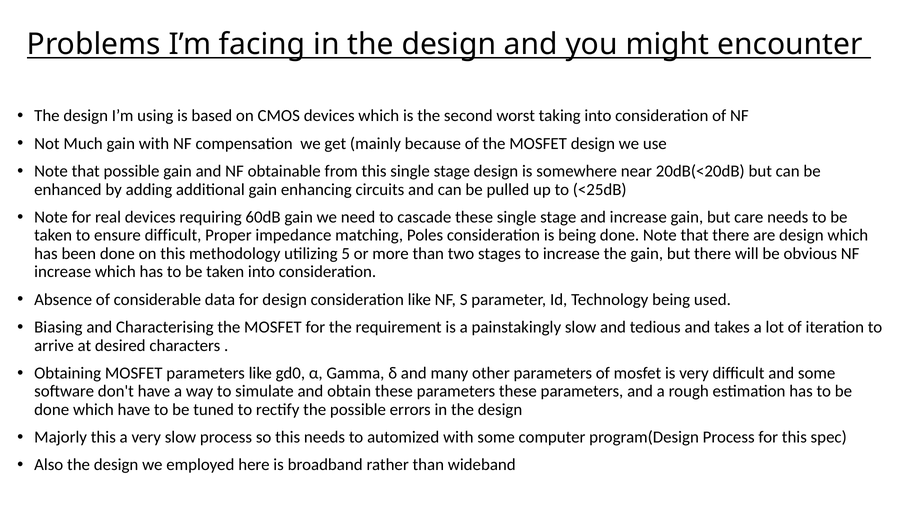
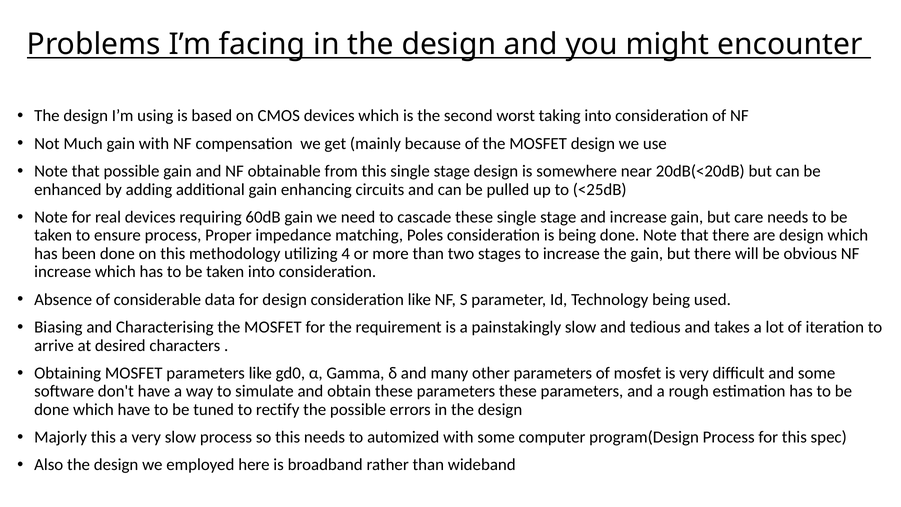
ensure difficult: difficult -> process (173, 235)
5: 5 -> 4 (346, 254)
